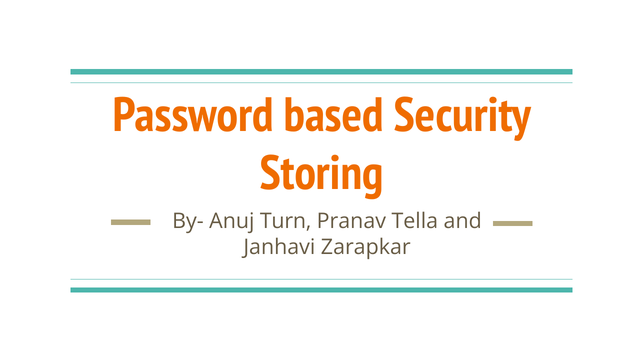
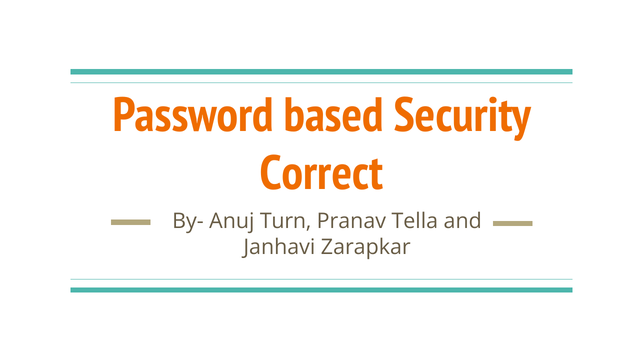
Storing: Storing -> Correct (321, 173)
